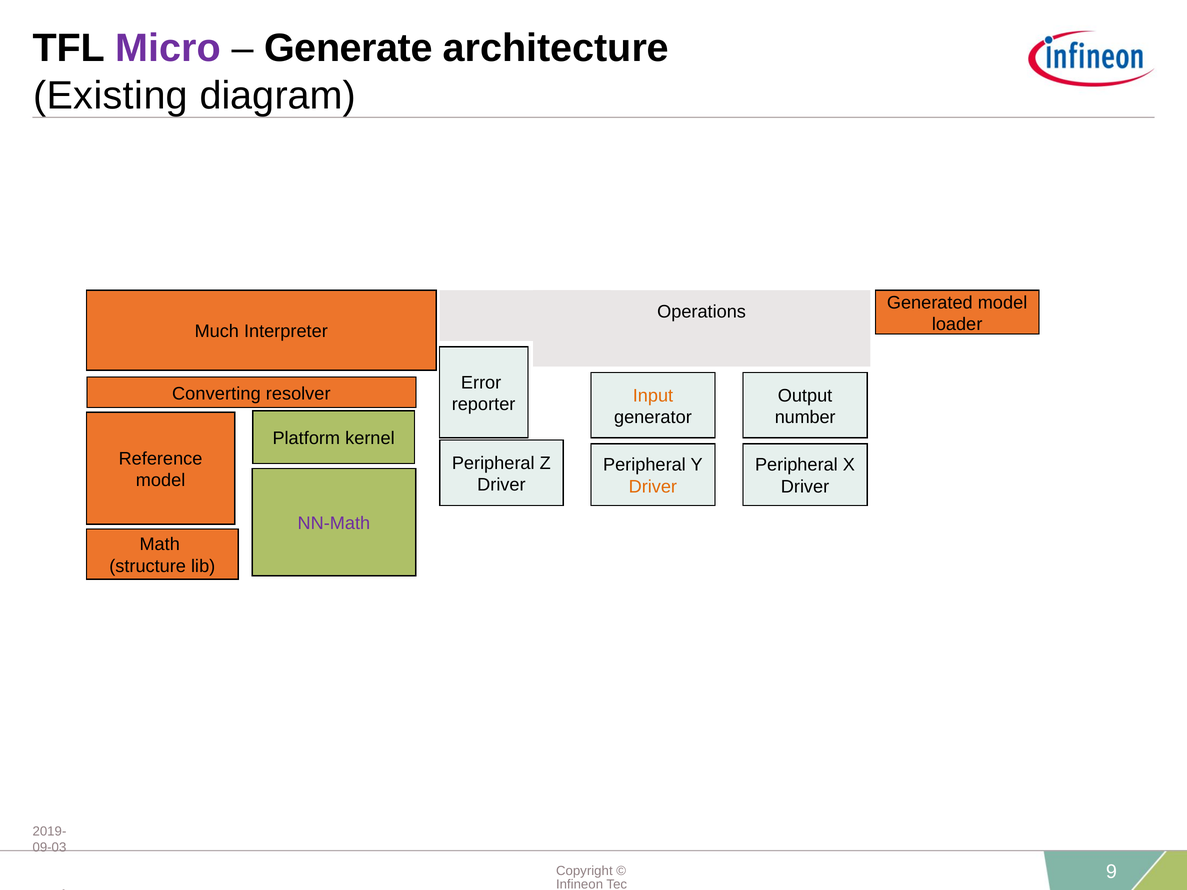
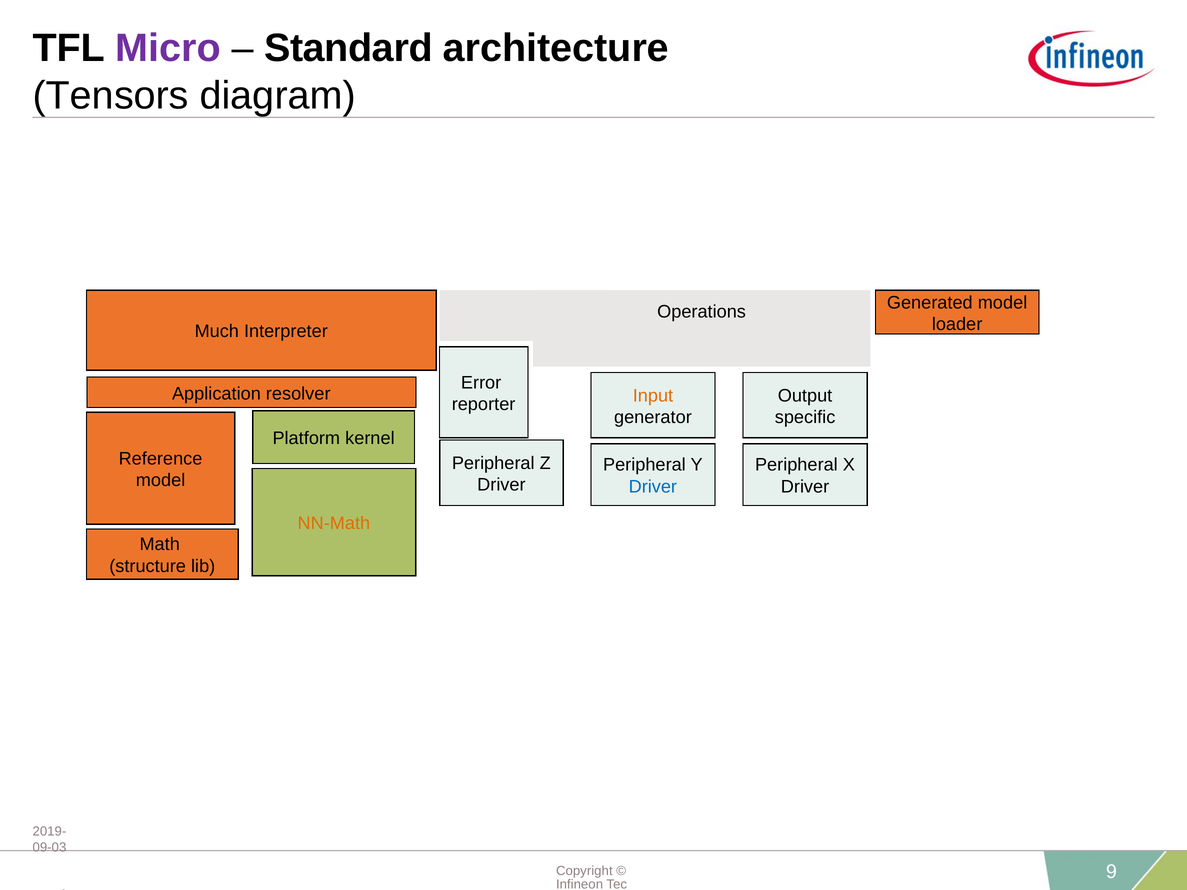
Generate: Generate -> Standard (348, 48)
Existing: Existing -> Tensors (111, 96)
Converting: Converting -> Application (216, 394)
number: number -> specific (805, 417)
Driver colour: orange -> blue (653, 487)
NN-Math colour: purple -> orange (334, 524)
